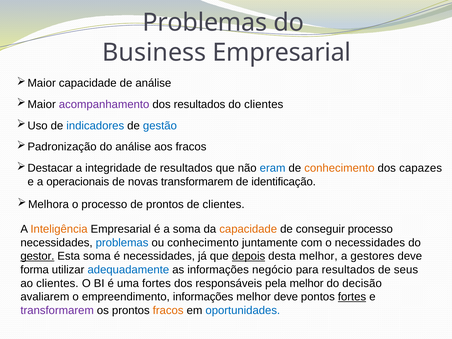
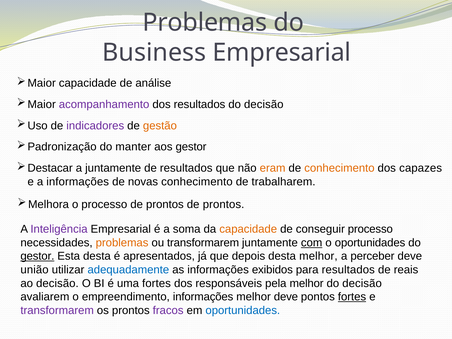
clientes: clientes -> decisão (264, 104)
indicadores colour: blue -> purple (95, 126)
gestão colour: blue -> orange (160, 126)
do análise: análise -> manter (133, 147)
aos fracos: fracos -> gestor (191, 147)
a integridade: integridade -> juntamente (113, 168)
eram colour: blue -> orange (273, 168)
a operacionais: operacionais -> informações (78, 182)
novas transformarem: transformarem -> conhecimento (197, 182)
identificação: identificação -> trabalharem (284, 182)
clientes: clientes -> prontos (224, 204)
Inteligência colour: orange -> purple (59, 229)
problemas colour: blue -> orange (122, 243)
ou conhecimento: conhecimento -> transformarem (203, 243)
com underline: none -> present (312, 243)
o necessidades: necessidades -> oportunidades (370, 243)
Esta soma: soma -> desta (97, 256)
é necessidades: necessidades -> apresentados (159, 256)
depois underline: present -> none (249, 256)
gestores: gestores -> perceber (372, 256)
forma: forma -> união (35, 270)
negócio: negócio -> exibidos (272, 270)
seus: seus -> reais (406, 270)
ao clientes: clientes -> decisão (57, 283)
fracos colour: orange -> purple (168, 310)
